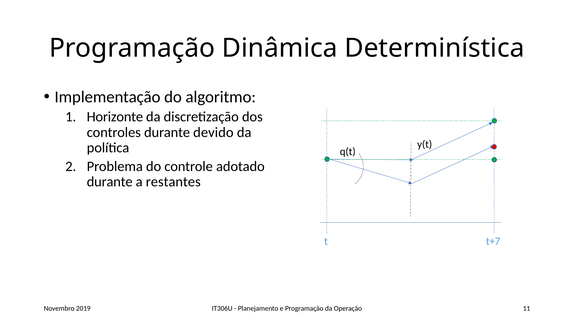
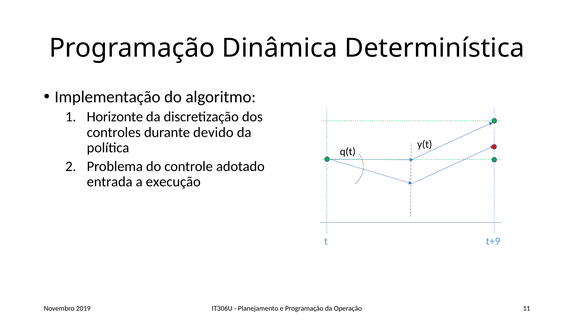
durante: durante -> entrada (110, 182)
restantes: restantes -> execução (173, 182)
t+7: t+7 -> t+9 (493, 241)
